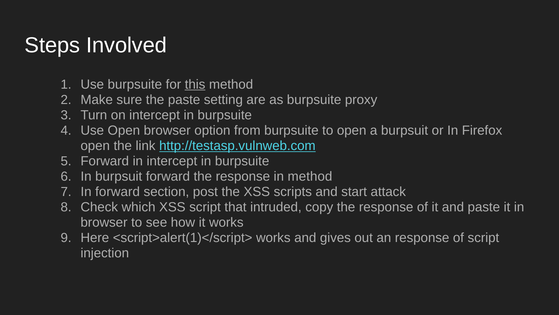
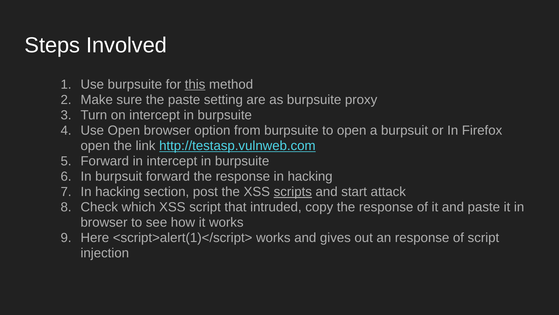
response in method: method -> hacking (310, 176)
forward: forward -> hacking (118, 191)
scripts underline: none -> present (293, 191)
